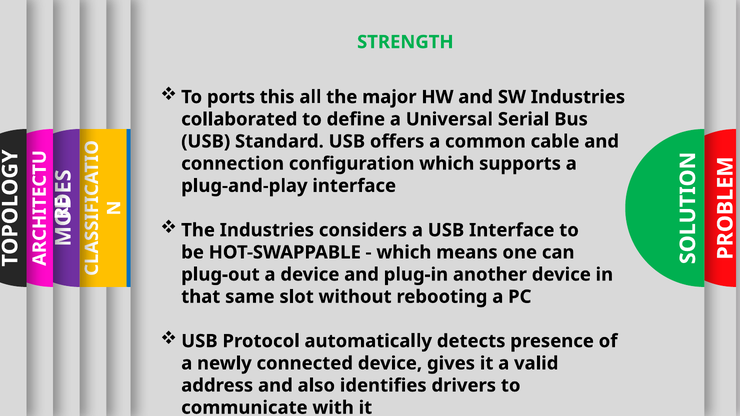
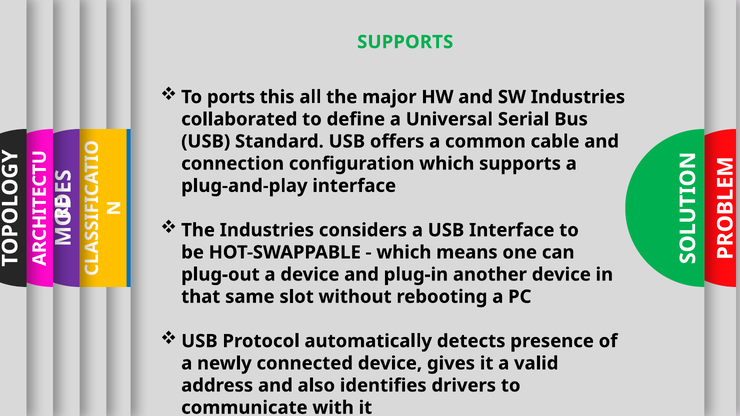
STRENGTH: STRENGTH -> SUPPORTS (405, 42)
